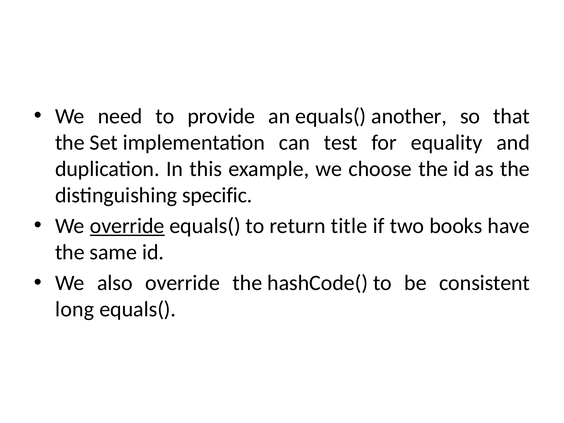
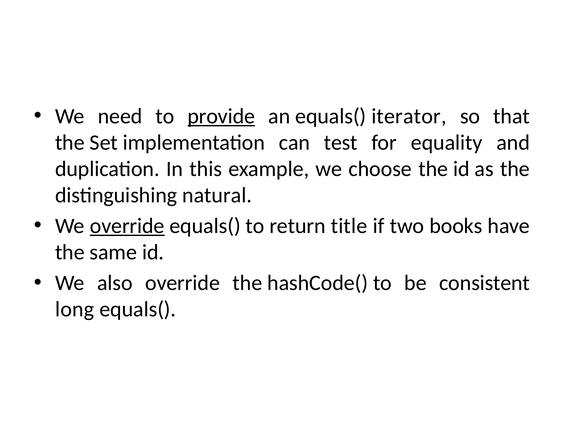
provide underline: none -> present (221, 116)
another: another -> iterator (409, 116)
specific: specific -> natural (217, 195)
